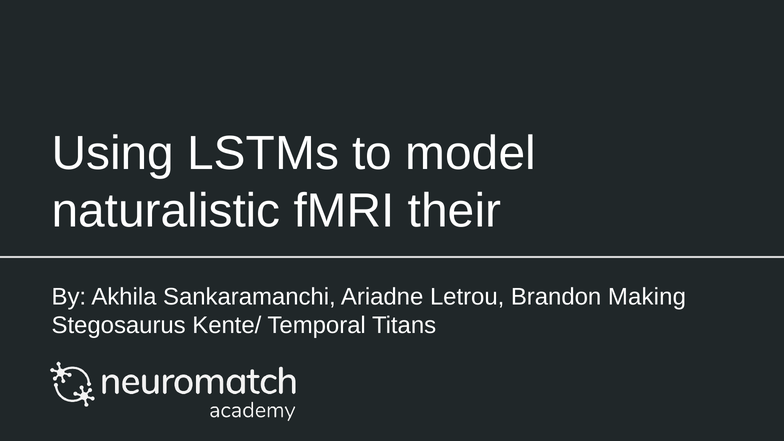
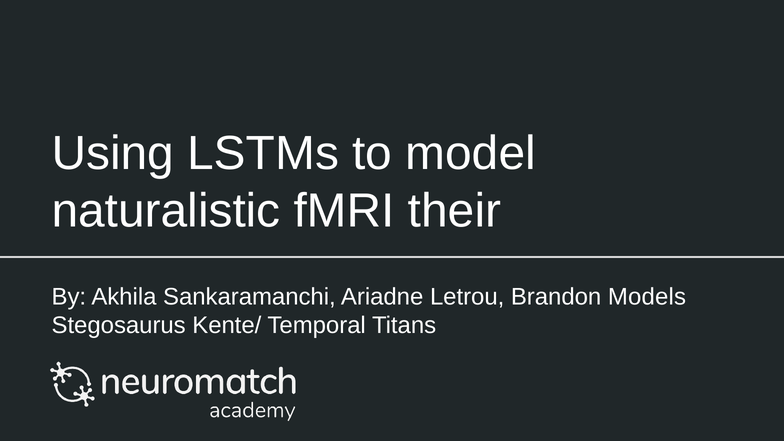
Making: Making -> Models (647, 297)
